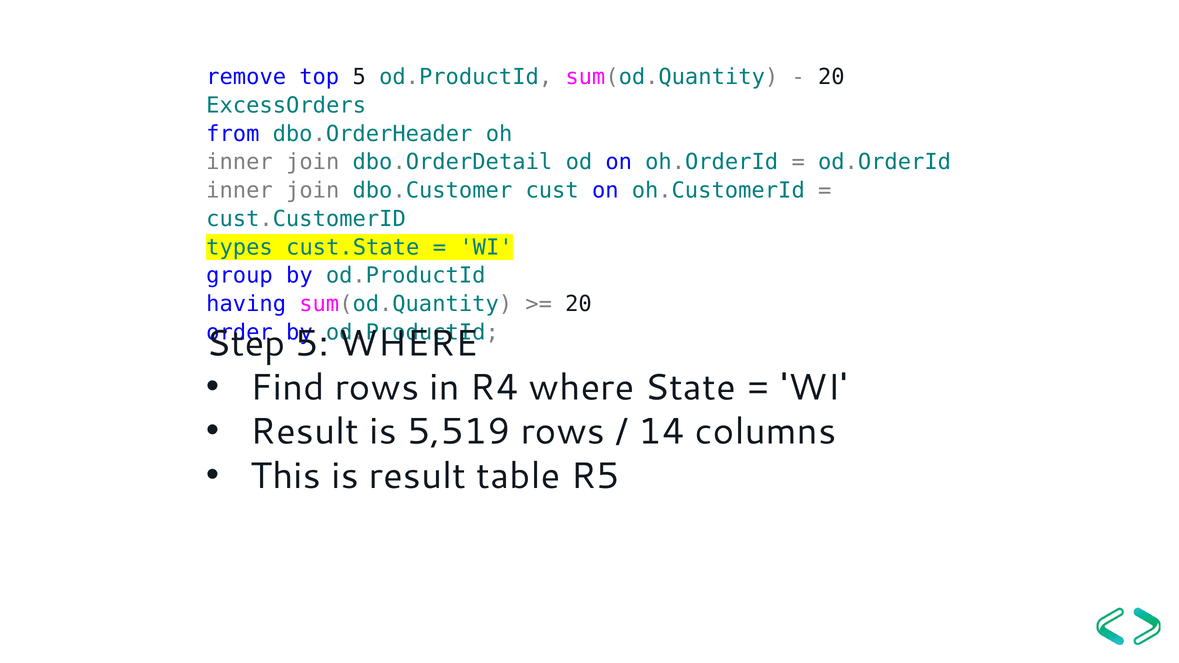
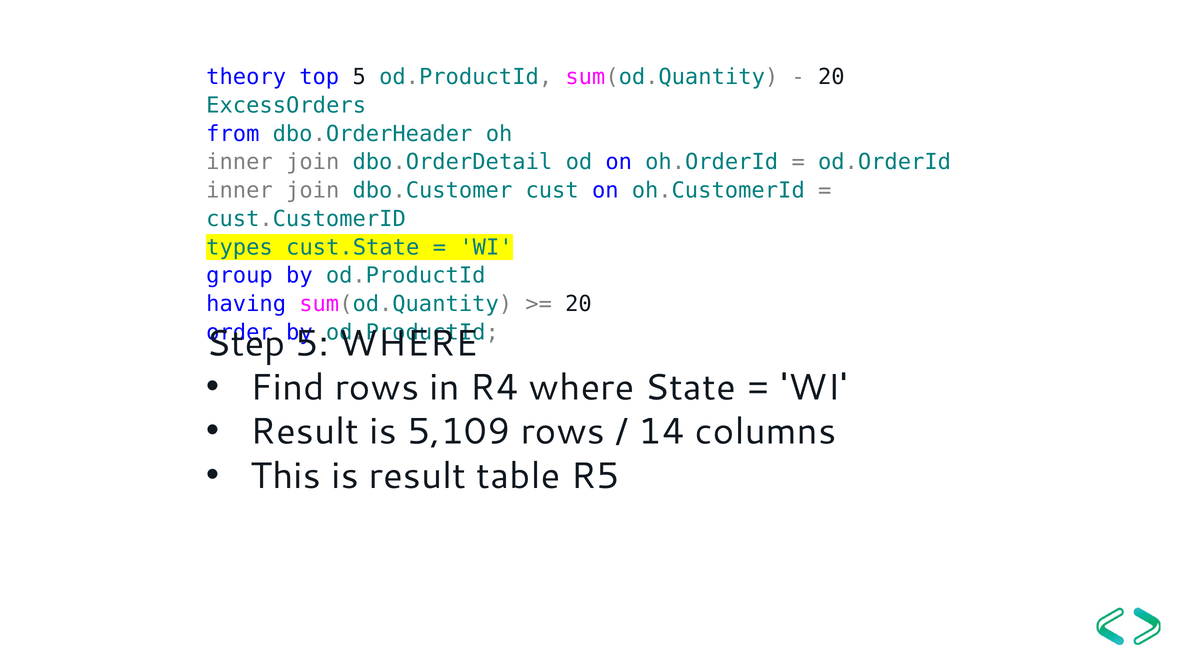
remove: remove -> theory (246, 77)
5,519: 5,519 -> 5,109 (459, 432)
